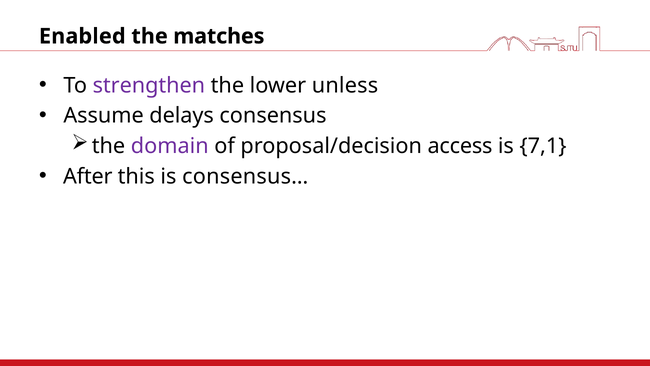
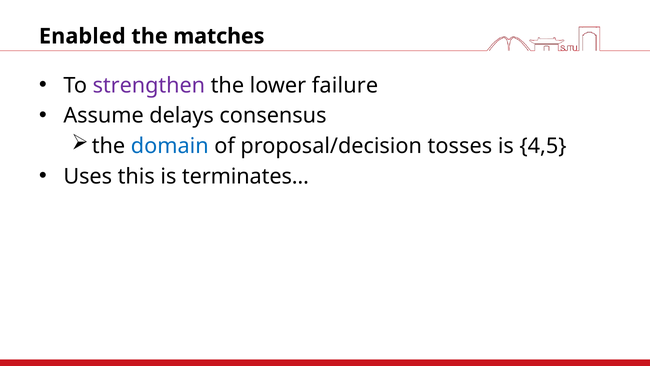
unless: unless -> failure (345, 85)
domain colour: purple -> blue (170, 146)
access: access -> tosses (460, 146)
7,1: 7,1 -> 4,5 (543, 146)
After: After -> Uses (88, 176)
consensus…: consensus… -> terminates… (245, 176)
